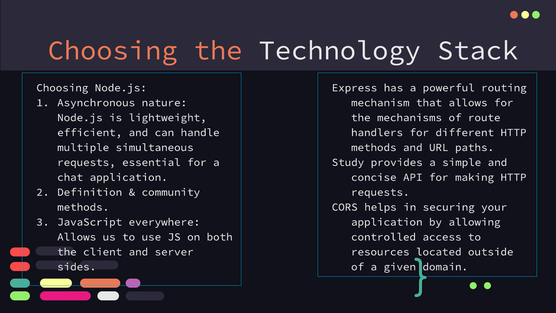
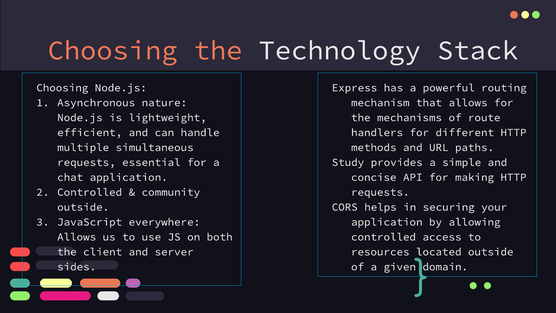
Definition: Definition -> Controlled (90, 192)
methods: methods -> outside (83, 207)
